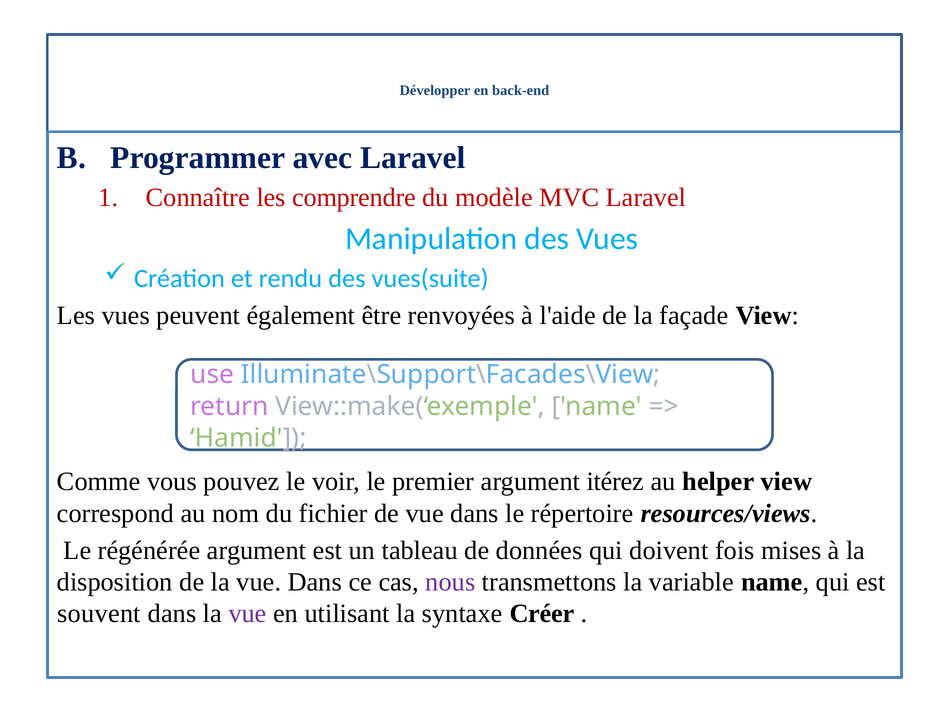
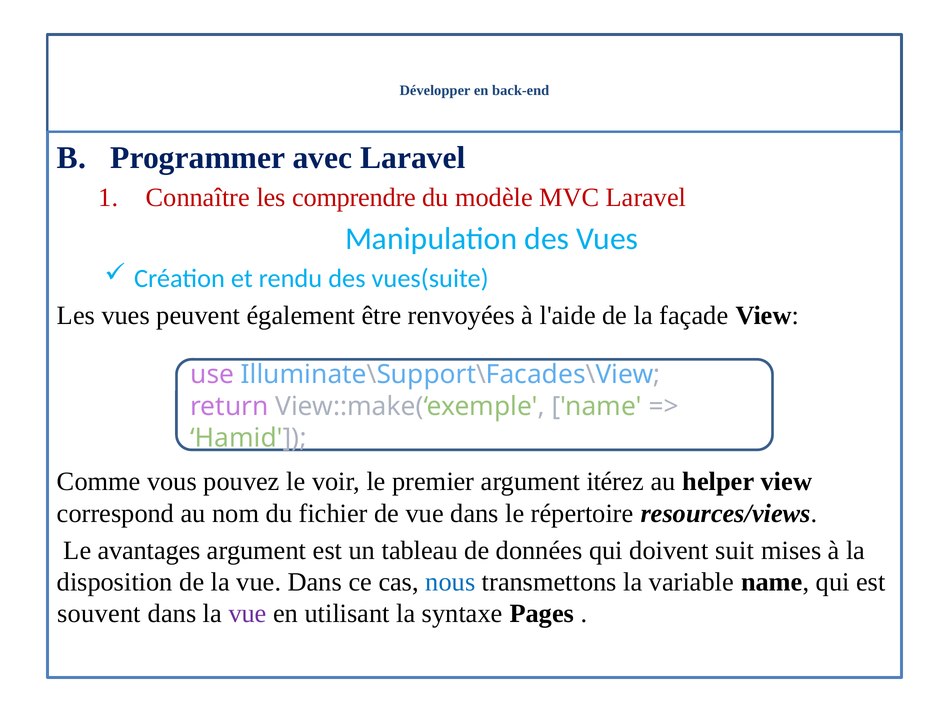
régénérée: régénérée -> avantages (149, 550)
fois: fois -> suit (735, 550)
nous colour: purple -> blue (450, 582)
Créer: Créer -> Pages (542, 614)
